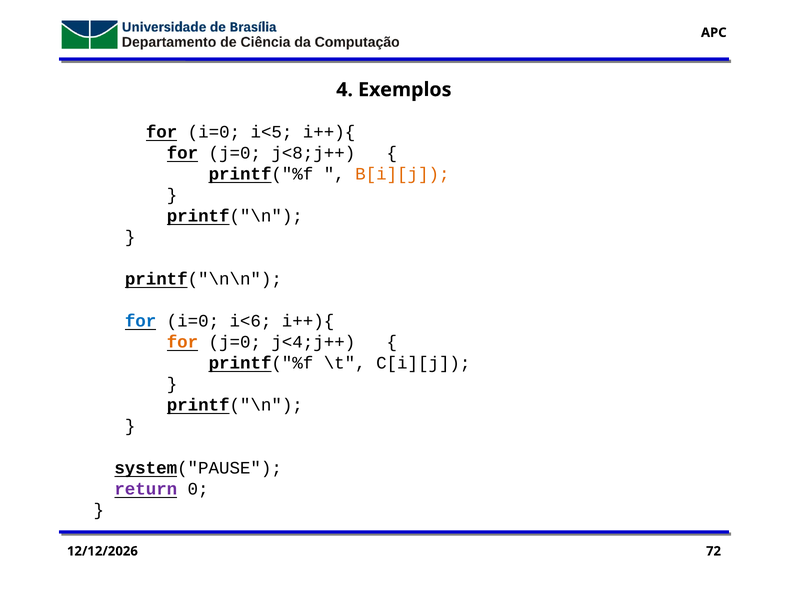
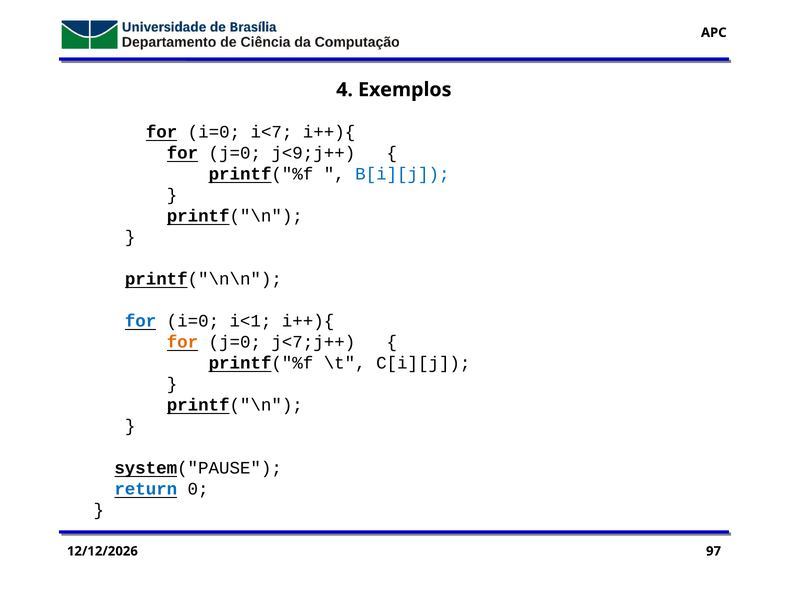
i<5: i<5 -> i<7 (271, 132)
j<8;j++: j<8;j++ -> j<9;j++ (313, 153)
B[i][j colour: orange -> blue (402, 174)
i<6: i<6 -> i<1 (250, 321)
j<4;j++: j<4;j++ -> j<7;j++ (313, 342)
return colour: purple -> blue (146, 489)
72: 72 -> 97 (714, 551)
